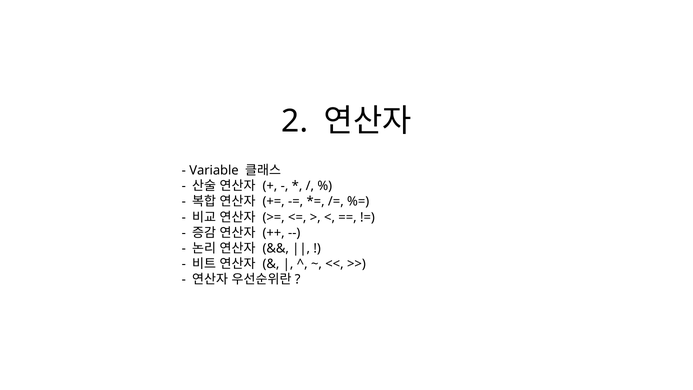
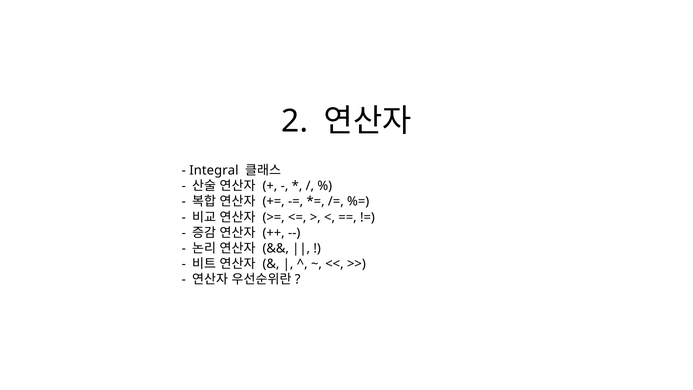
Variable: Variable -> Integral (214, 170)
